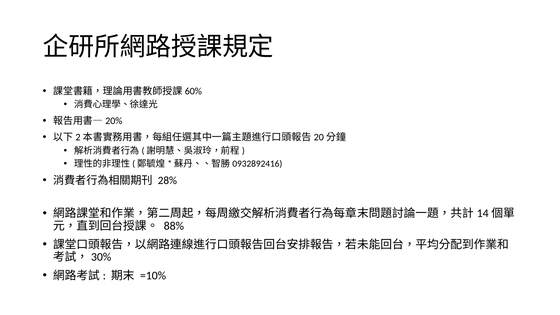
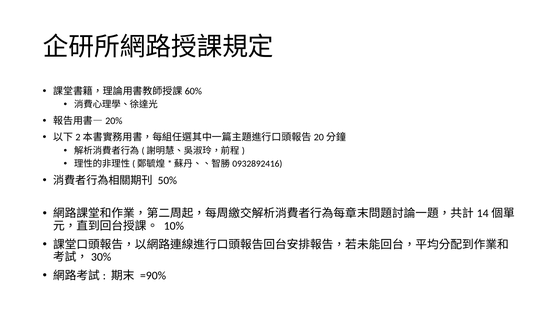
28%: 28% -> 50% (167, 180)
88%: 88% -> 10% (174, 226)
=10%: =10% -> =90% (153, 276)
